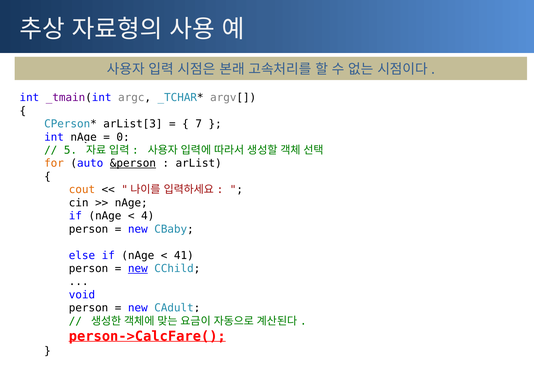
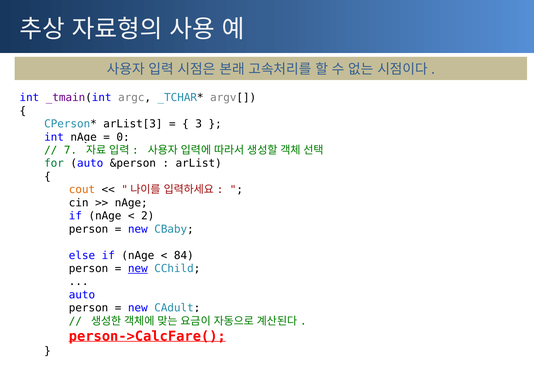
7: 7 -> 3 (199, 124)
5: 5 -> 7 (70, 150)
for colour: orange -> green (54, 163)
&person underline: present -> none (133, 163)
4: 4 -> 2 (148, 216)
41: 41 -> 84 (184, 255)
void: void -> auto (82, 295)
